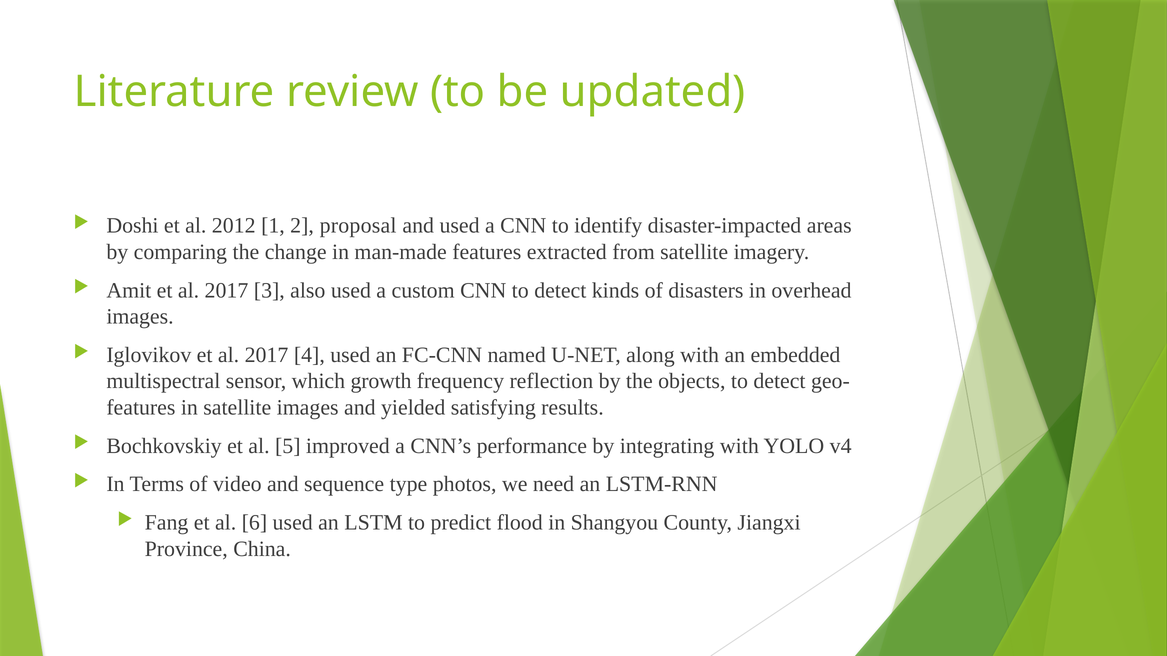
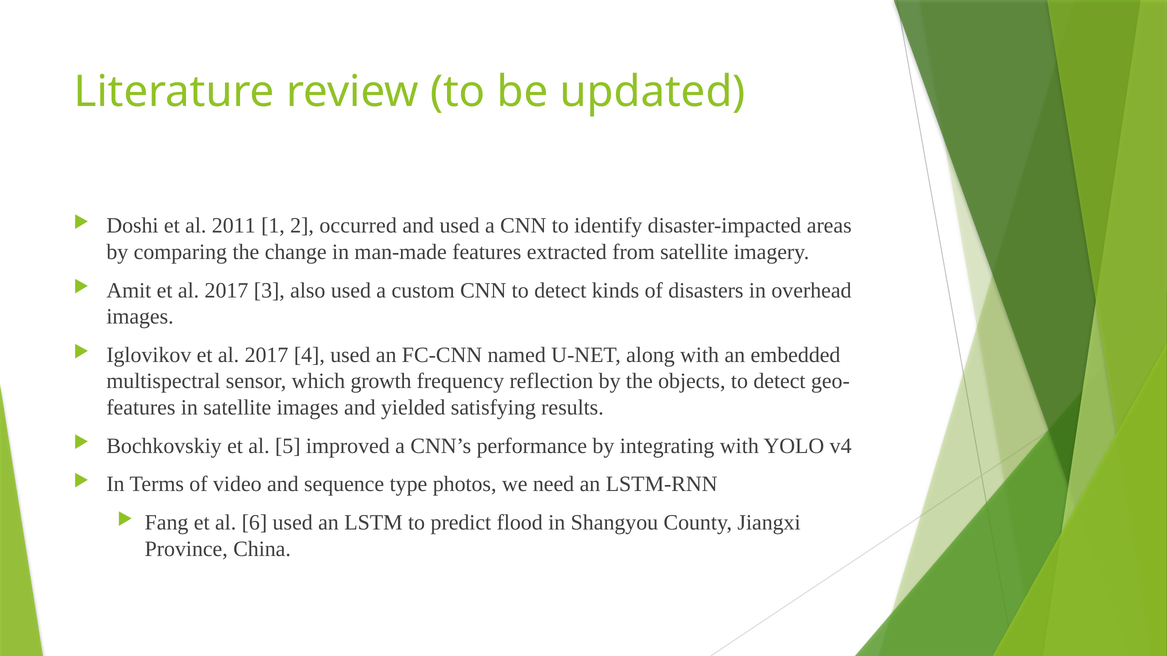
2012: 2012 -> 2011 (234, 226)
proposal: proposal -> occurred (358, 226)
